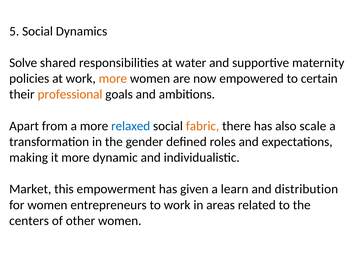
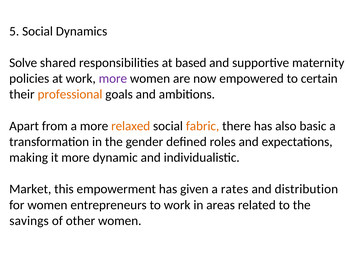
water: water -> based (191, 63)
more colour: orange -> purple (113, 78)
relaxed colour: blue -> orange (131, 126)
scale: scale -> basic (313, 126)
learn: learn -> rates (235, 189)
centers: centers -> savings (29, 220)
